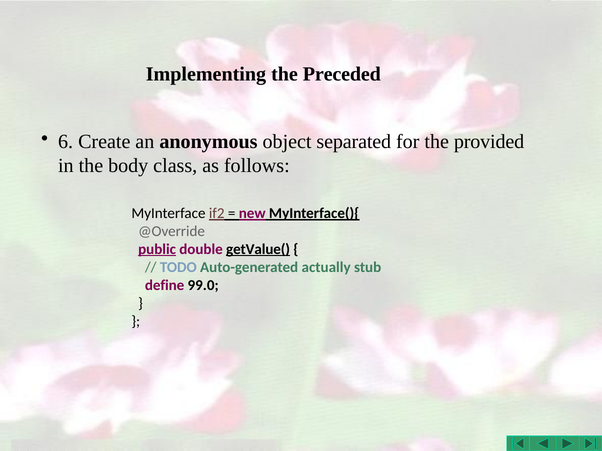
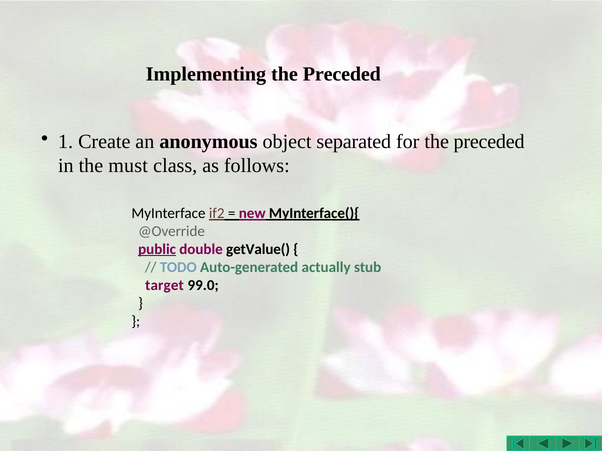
6: 6 -> 1 (66, 142)
for the provided: provided -> preceded (489, 142)
body: body -> must (128, 166)
getValue( underline: present -> none (258, 249)
define: define -> target (165, 286)
